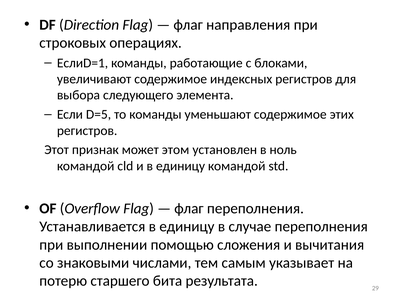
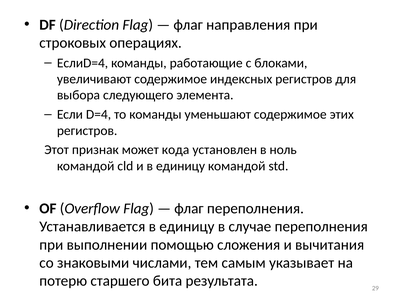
ЕслиD=1: ЕслиD=1 -> ЕслиD=4 (83, 63)
D=5: D=5 -> D=4 (99, 115)
этом: этом -> кода (176, 150)
